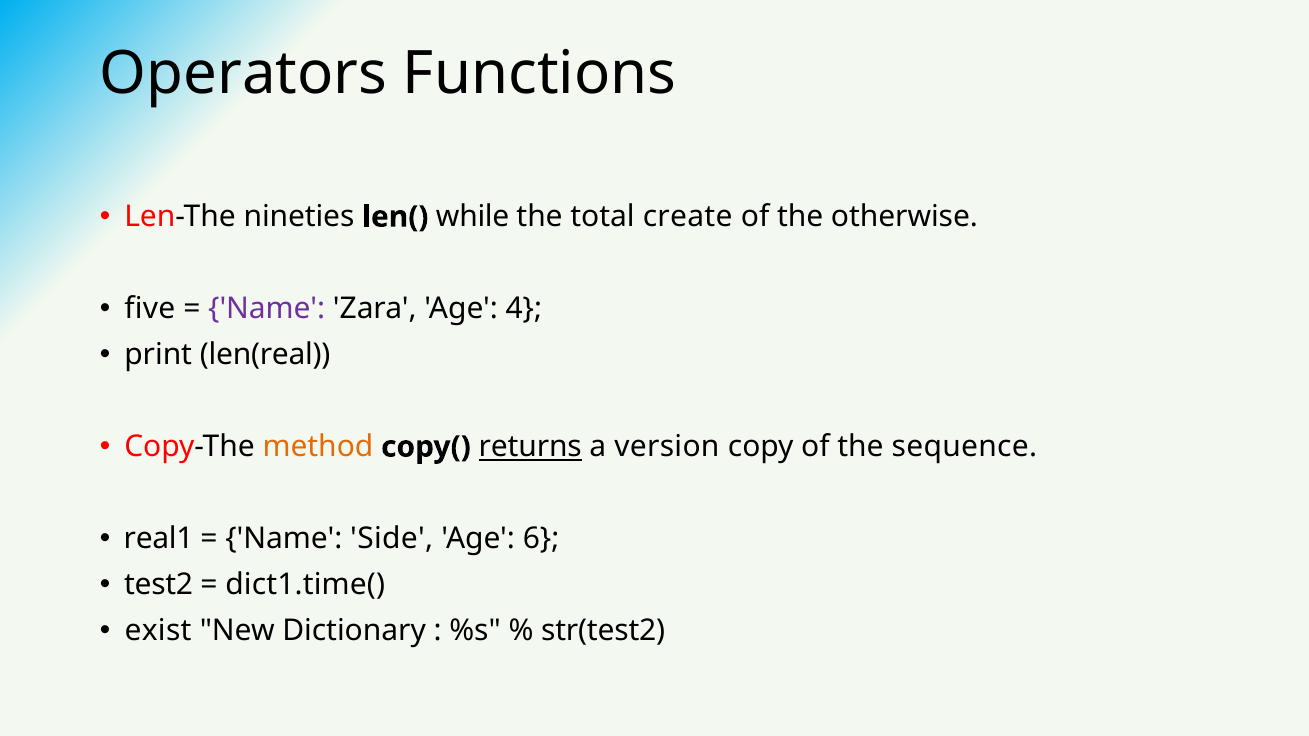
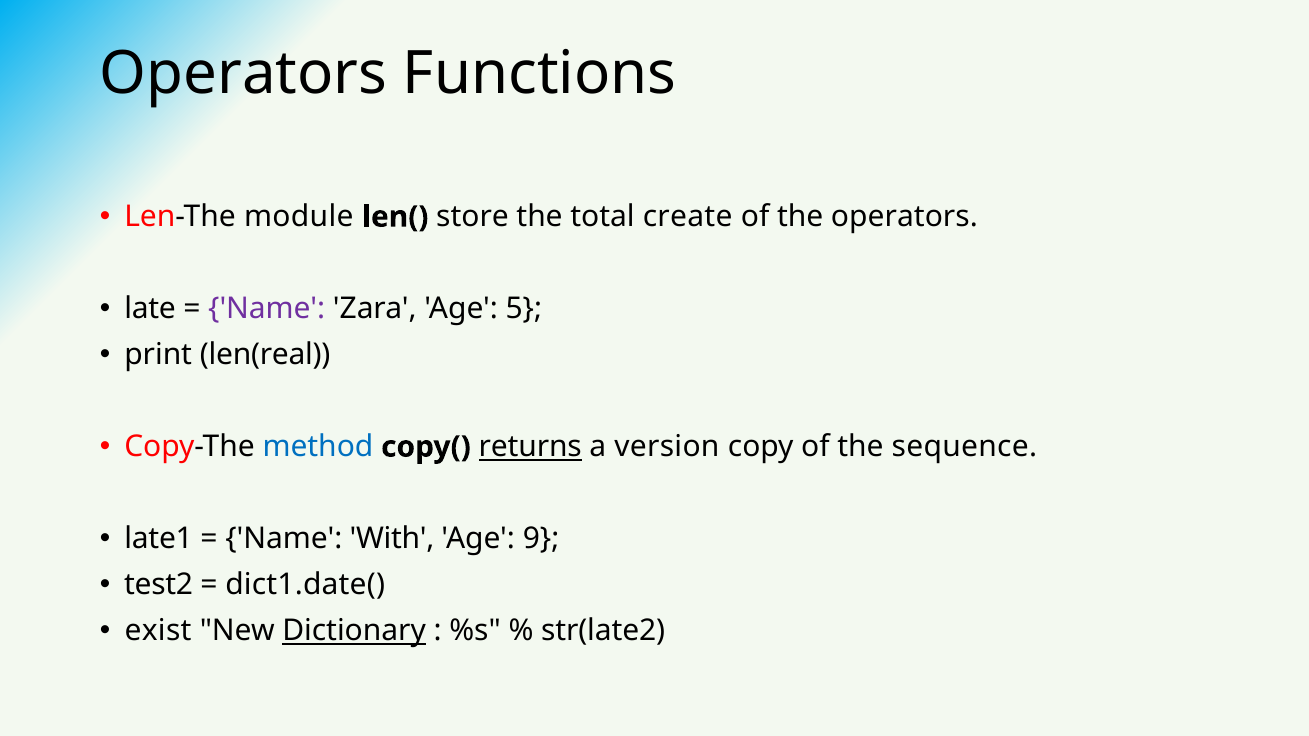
nineties: nineties -> module (299, 217)
while: while -> store (473, 217)
the otherwise: otherwise -> operators (904, 217)
five: five -> late (150, 309)
4: 4 -> 5 (524, 309)
method colour: orange -> blue (318, 447)
real1: real1 -> late1 (159, 539)
Side: Side -> With (392, 539)
6: 6 -> 9 (541, 539)
dict1.time(: dict1.time( -> dict1.date( (305, 585)
Dictionary underline: none -> present (354, 631)
str(test2: str(test2 -> str(late2 (603, 631)
